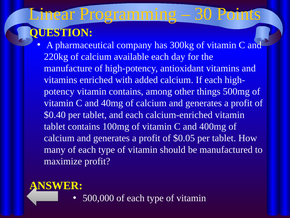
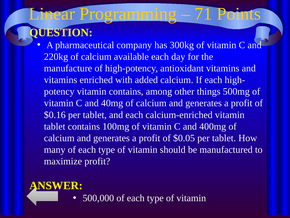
30: 30 -> 71 (203, 14)
$0.40: $0.40 -> $0.16 (55, 115)
